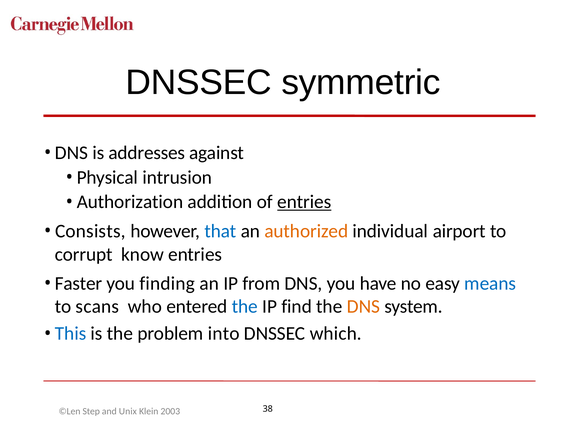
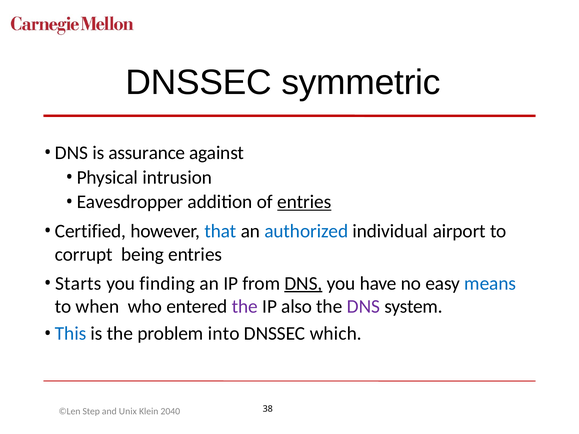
addresses: addresses -> assurance (147, 153)
Authorization: Authorization -> Eavesdropper (130, 202)
Consists: Consists -> Certified (91, 231)
authorized colour: orange -> blue (306, 231)
know: know -> being (143, 254)
Faster: Faster -> Starts (78, 284)
DNS underline: none -> present (303, 284)
scans: scans -> when (97, 307)
the colour: blue -> purple (245, 307)
find: find -> also (297, 307)
DNS colour: orange -> purple (363, 307)
2003: 2003 -> 2040 (170, 412)
